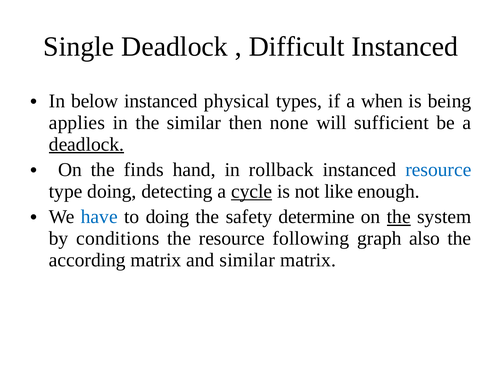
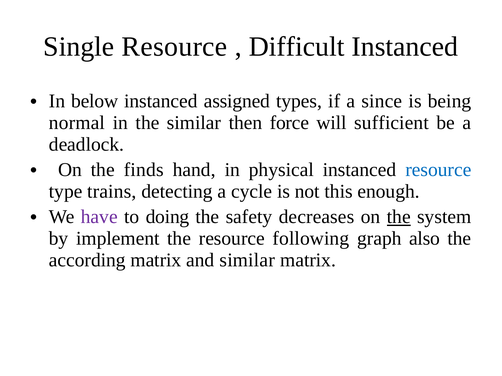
Single Deadlock: Deadlock -> Resource (174, 47)
physical: physical -> assigned (237, 101)
when: when -> since (382, 101)
applies: applies -> normal (77, 123)
none: none -> force (289, 123)
deadlock underline: present -> none (87, 145)
rollback: rollback -> physical (281, 170)
type doing: doing -> trains (112, 192)
cycle underline: present -> none (252, 192)
like: like -> this (339, 192)
have colour: blue -> purple (99, 217)
determine: determine -> decreases (317, 217)
conditions: conditions -> implement (118, 239)
